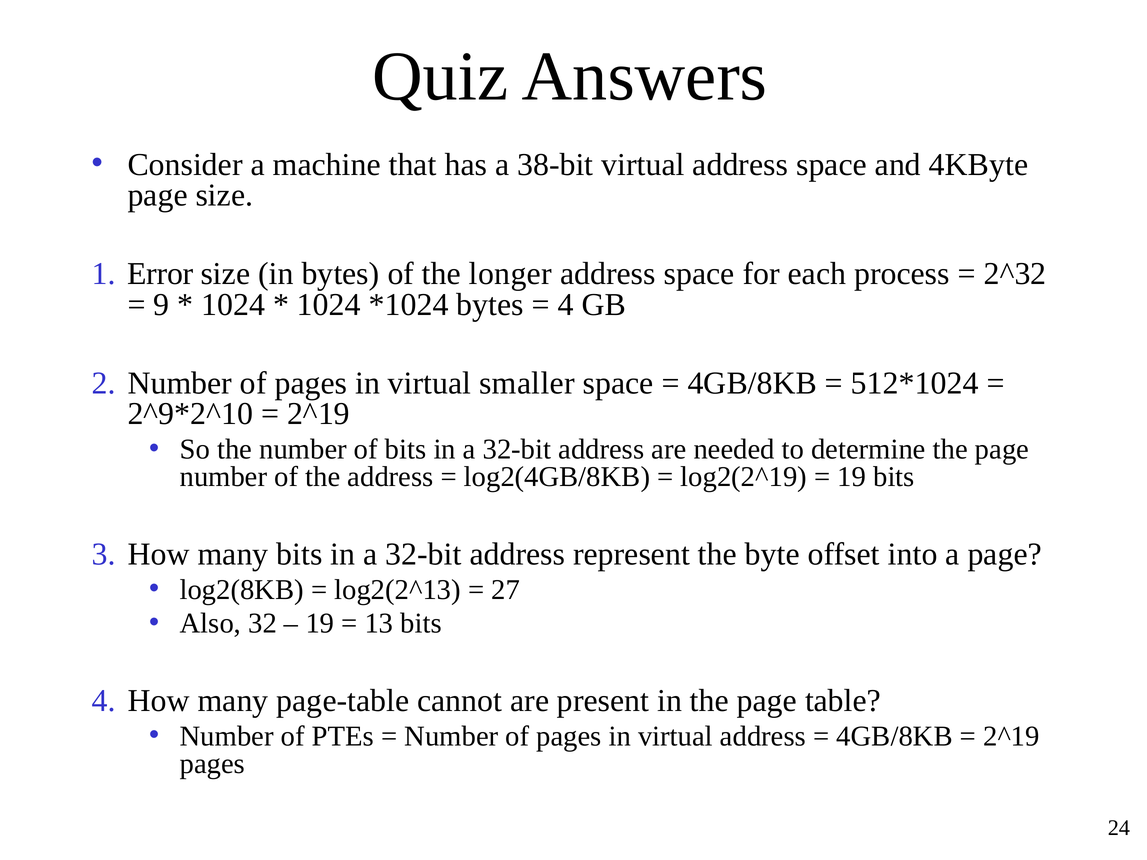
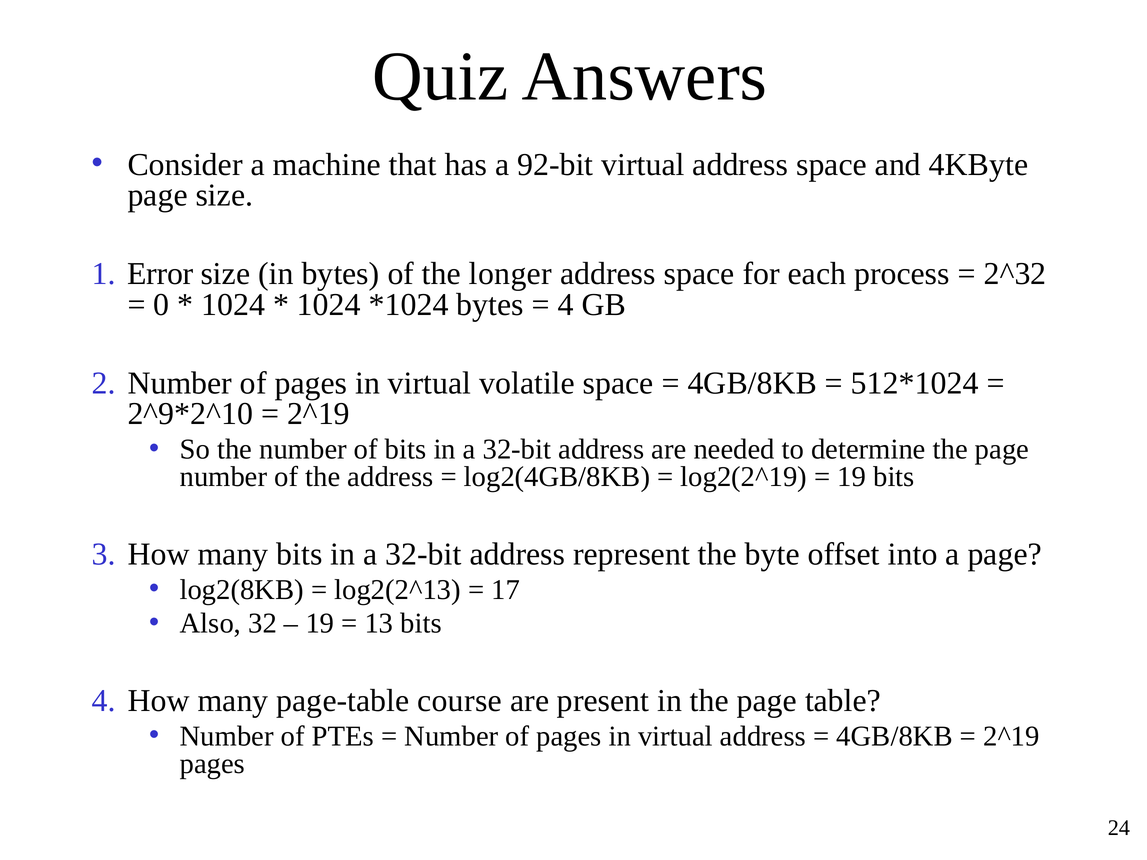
38-bit: 38-bit -> 92-bit (555, 165)
9: 9 -> 0 (161, 305)
smaller: smaller -> volatile (527, 383)
27: 27 -> 17 (506, 590)
cannot: cannot -> course (460, 701)
